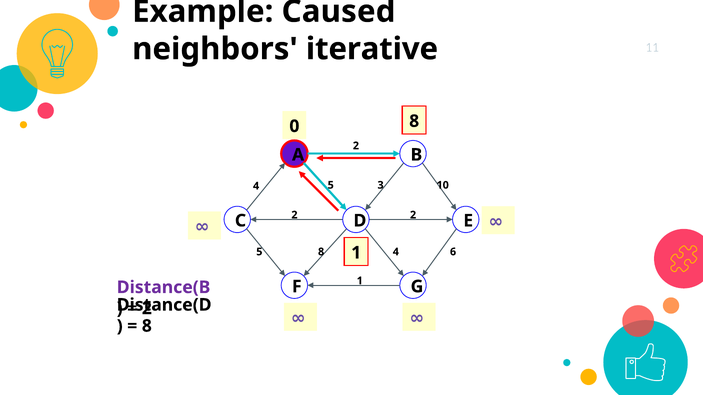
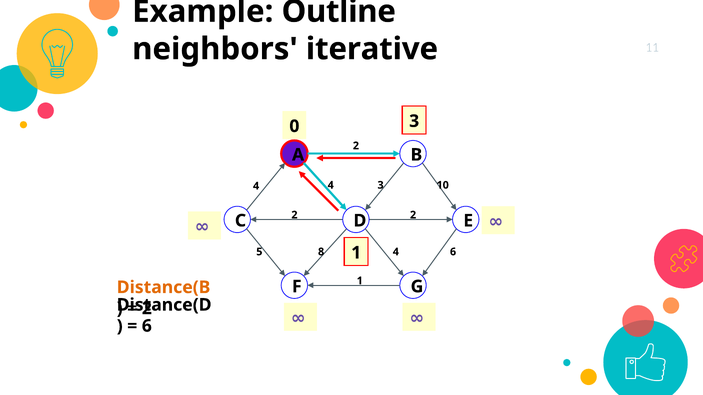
Caused: Caused -> Outline (339, 11)
0 8: 8 -> 3 (414, 121)
4 5: 5 -> 4 (331, 185)
Distance(B colour: purple -> orange (164, 288)
8: 8 -> 6 (147, 326)
